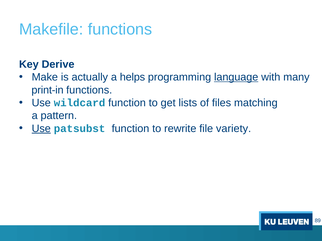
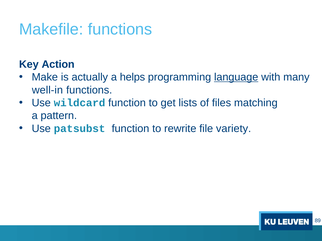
Derive: Derive -> Action (58, 64)
print-in: print-in -> well-in (47, 90)
Use underline: present -> none (41, 129)
